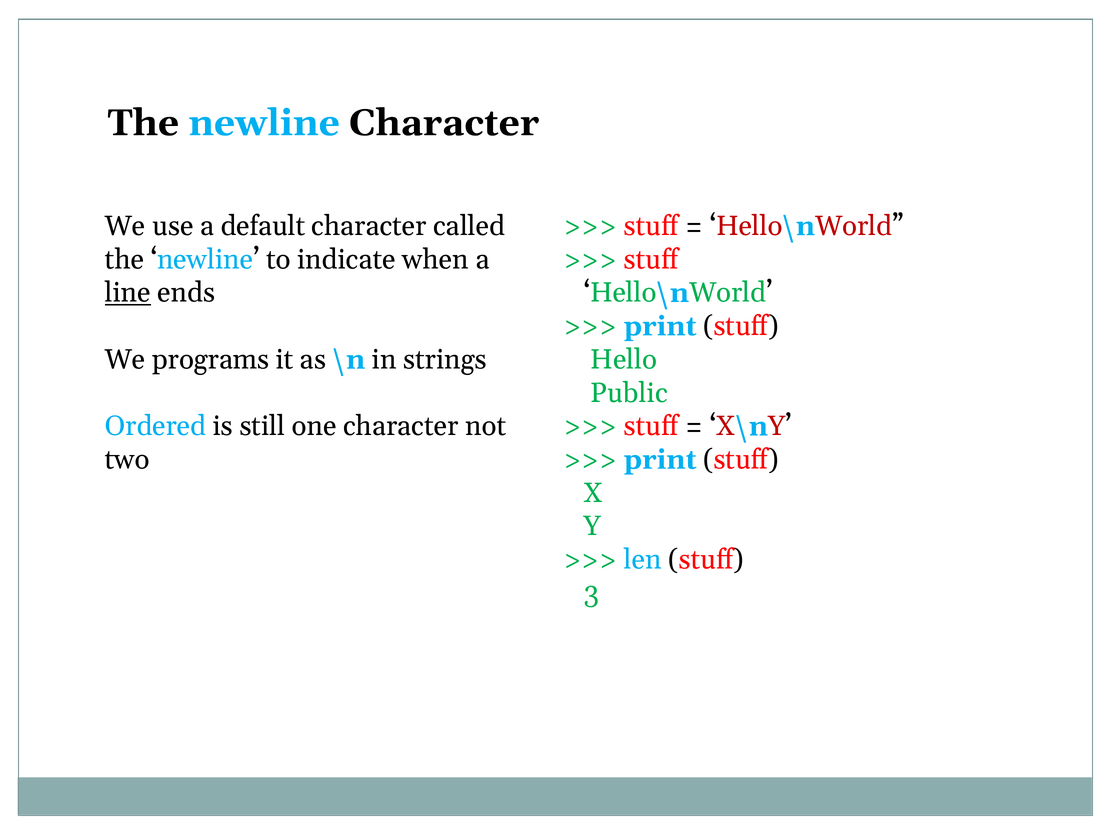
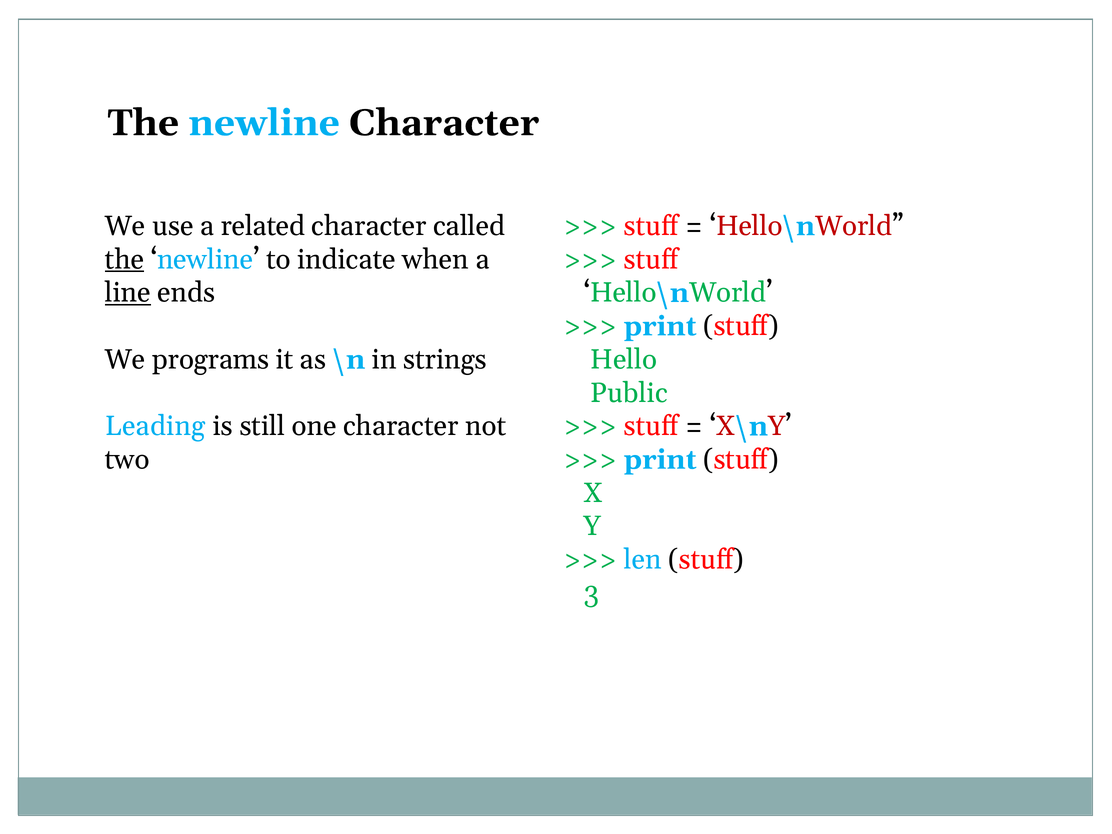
default: default -> related (263, 226)
the underline: none -> present (125, 259)
Ordered: Ordered -> Leading (155, 426)
